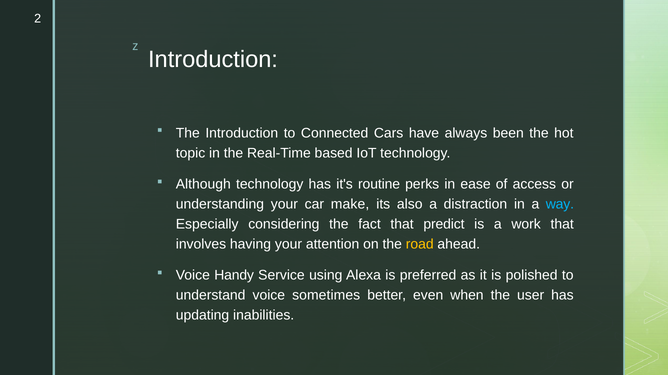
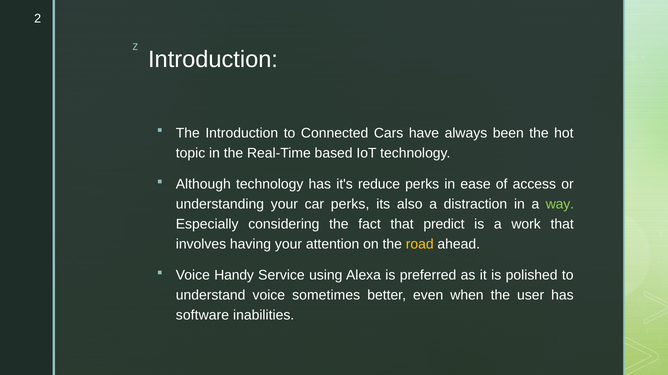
routine: routine -> reduce (379, 185)
car make: make -> perks (350, 205)
way colour: light blue -> light green (560, 205)
updating: updating -> software (202, 316)
